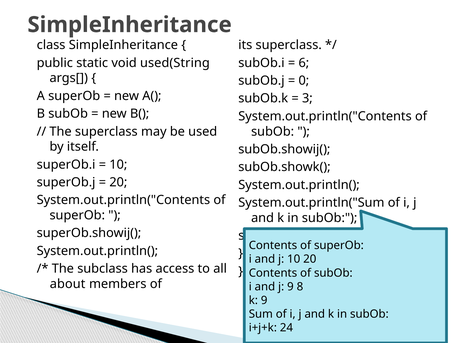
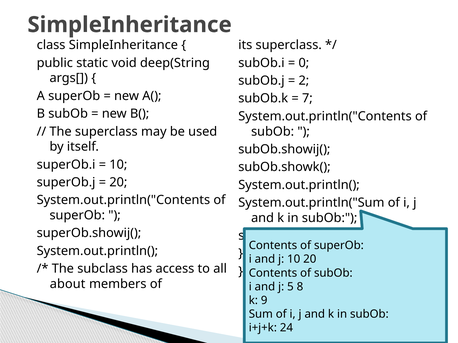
used(String: used(String -> deep(String (175, 63)
6: 6 -> 0 (304, 63)
0: 0 -> 2 (304, 81)
3: 3 -> 7 (307, 99)
j 9: 9 -> 5 (290, 287)
